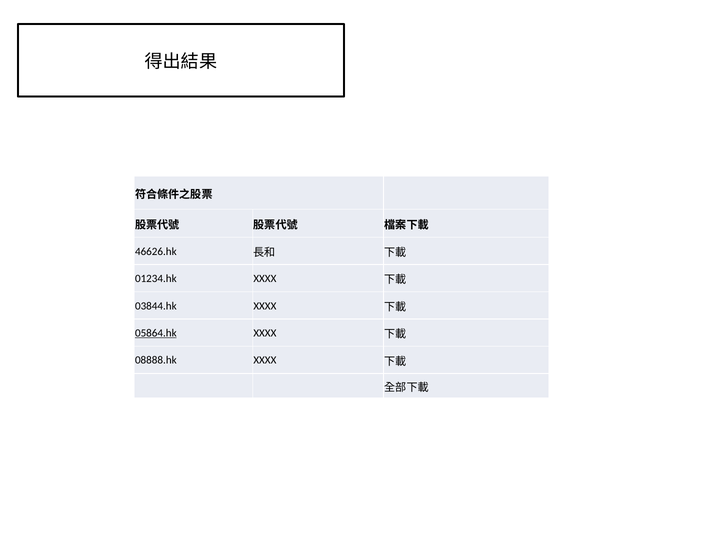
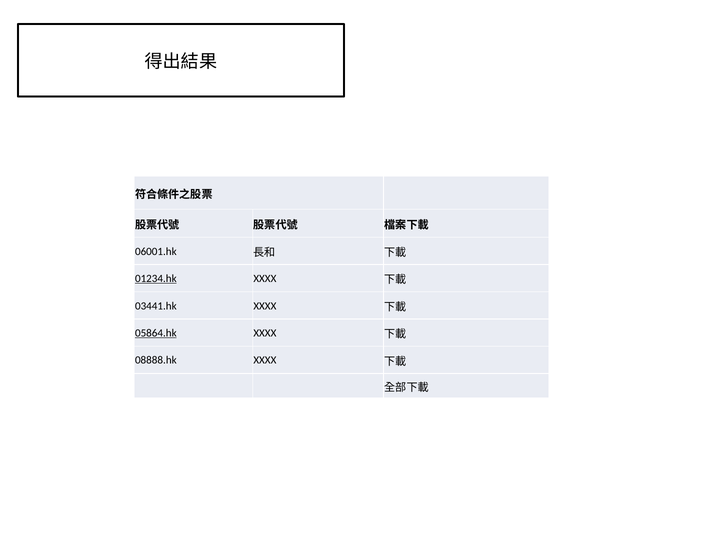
46626.hk: 46626.hk -> 06001.hk (156, 251)
01234.hk underline: none -> present (156, 279)
03844.hk: 03844.hk -> 03441.hk (156, 306)
